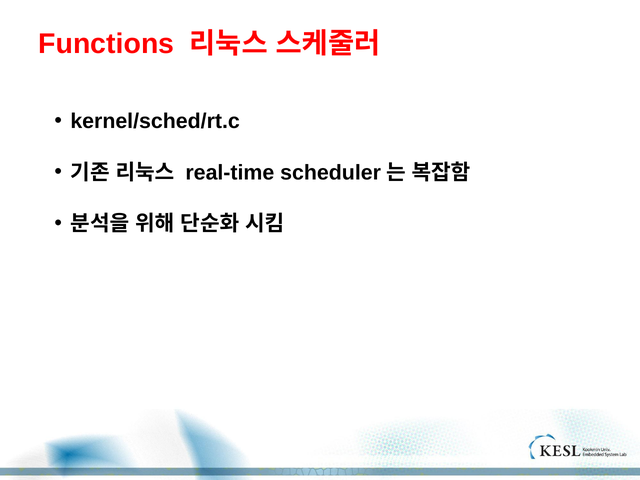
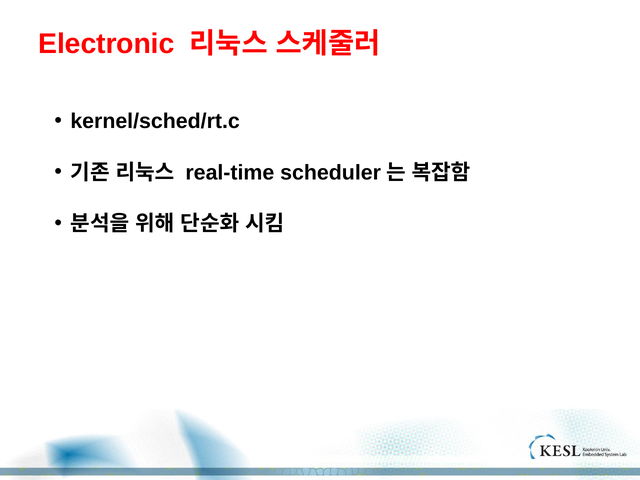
Functions: Functions -> Electronic (106, 44)
